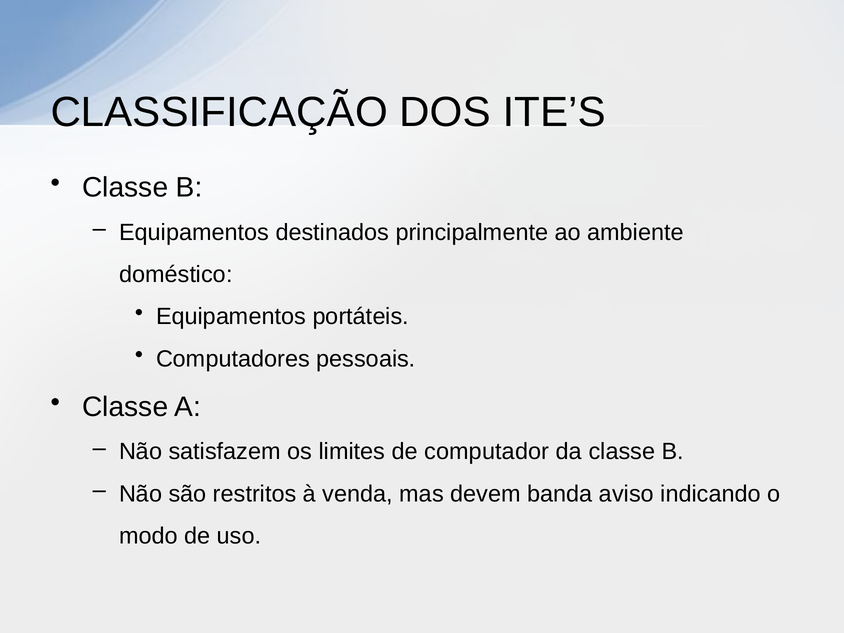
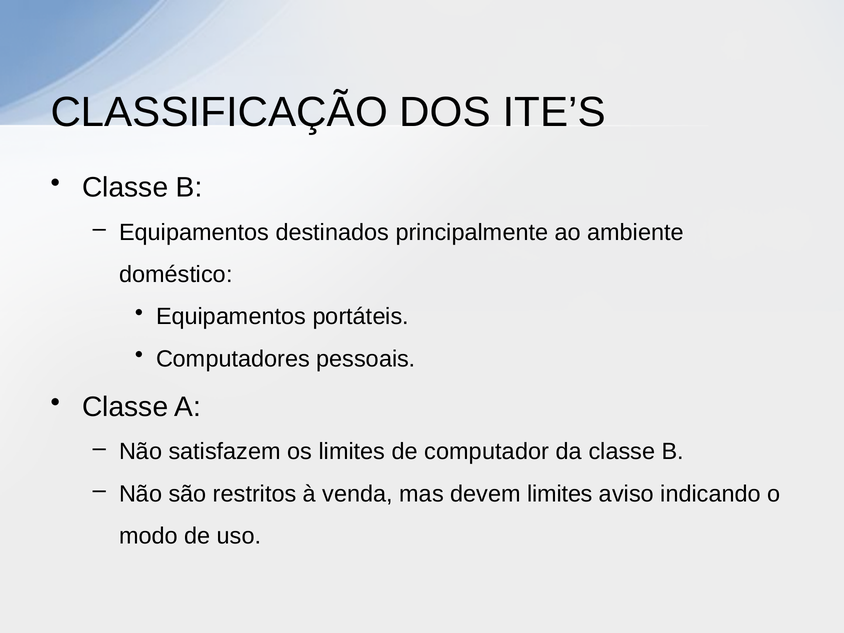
devem banda: banda -> limites (560, 494)
